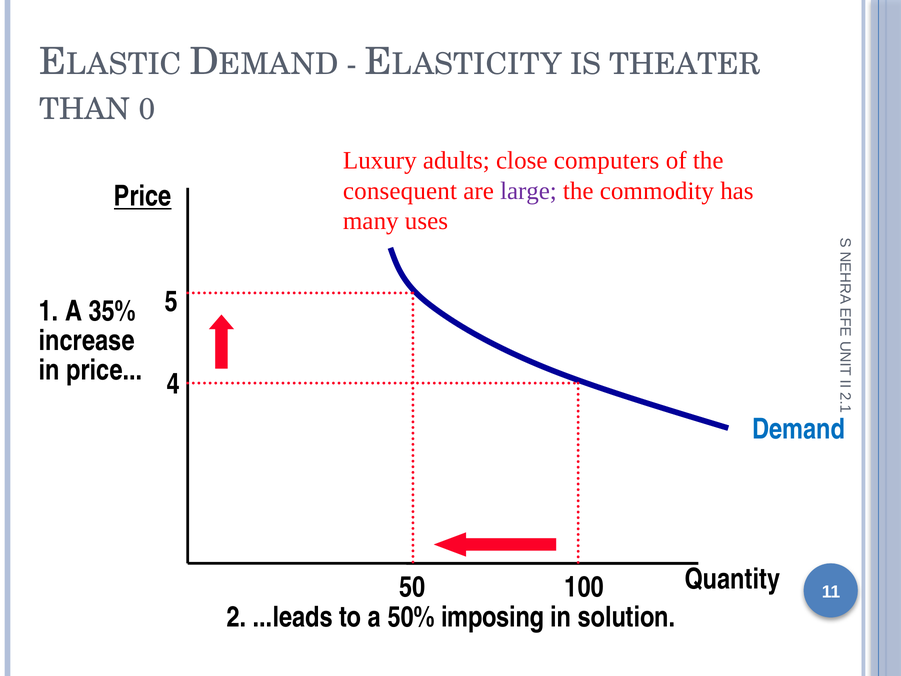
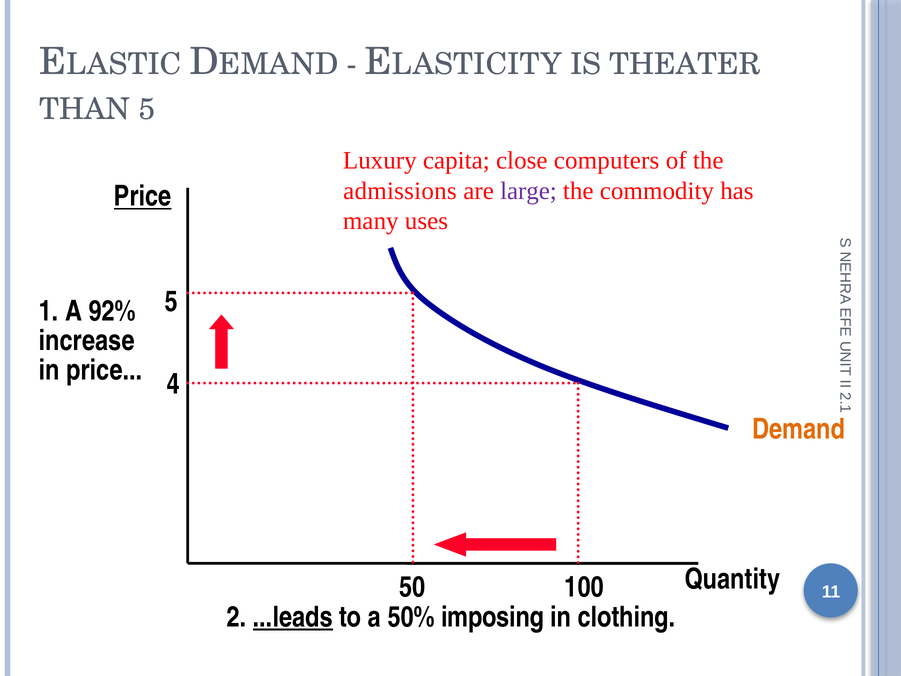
THAN 0: 0 -> 5 (147, 109)
adults: adults -> capita (456, 161)
consequent: consequent -> admissions (400, 191)
35%: 35% -> 92% (112, 311)
Demand colour: blue -> orange (799, 429)
...leads underline: none -> present (293, 617)
solution: solution -> clothing (627, 617)
